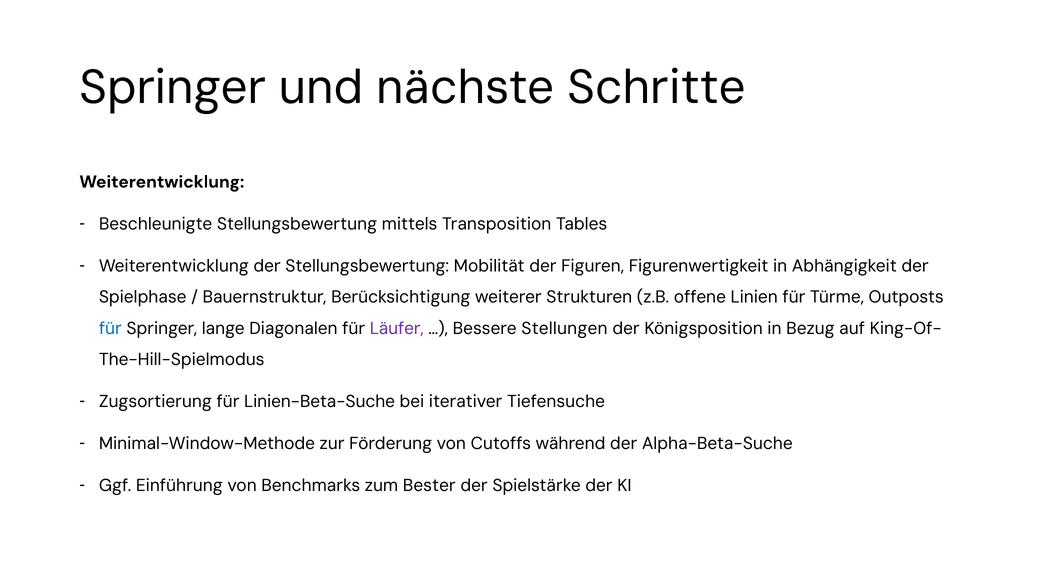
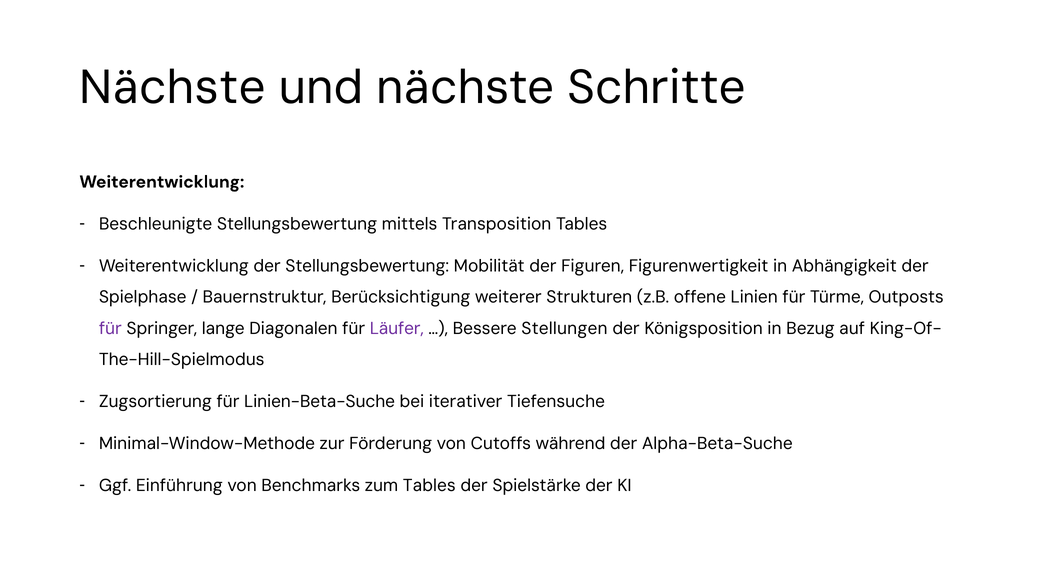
Springer: Springer -> Nächste (173, 87)
für colour: blue -> purple (110, 328)
zum Bester: Bester -> Tables (429, 485)
